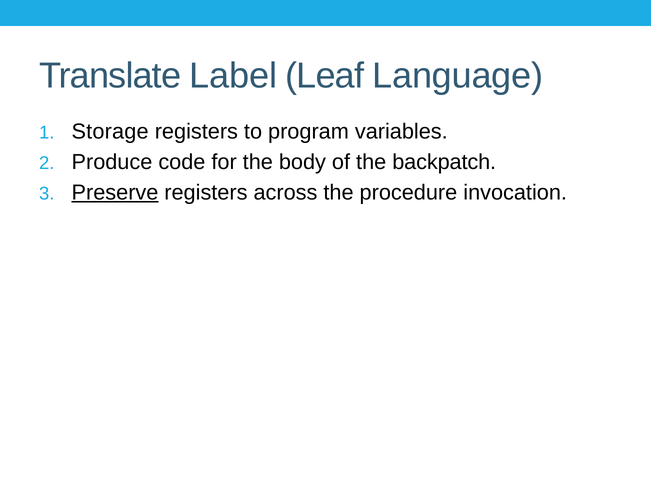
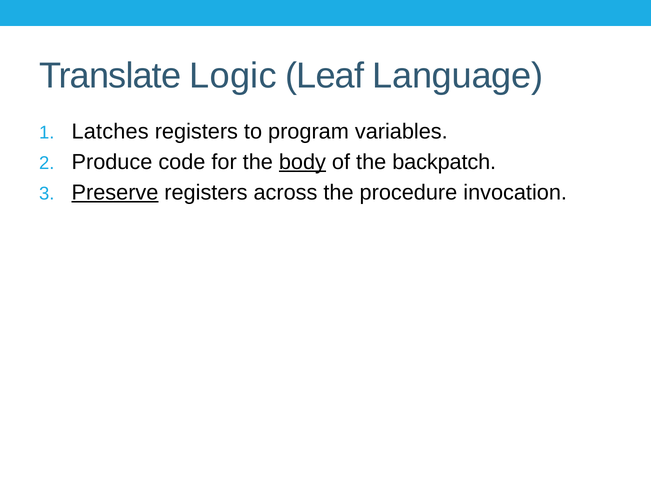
Label: Label -> Logic (233, 76)
Storage: Storage -> Latches (110, 132)
body underline: none -> present (302, 162)
